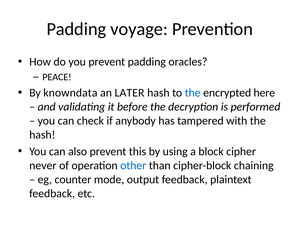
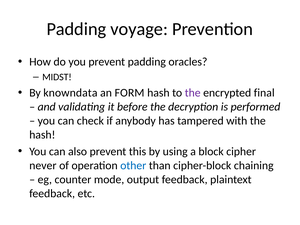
PEACE: PEACE -> MIDST (57, 77)
LATER: LATER -> FORM (129, 93)
the colour: blue -> purple (193, 93)
here: here -> final (264, 93)
